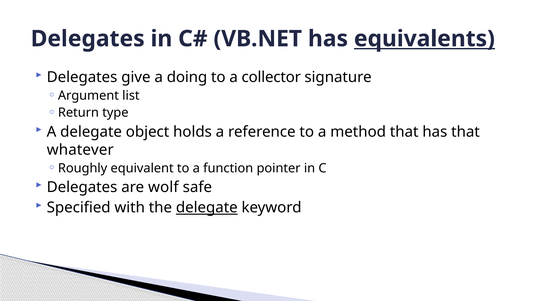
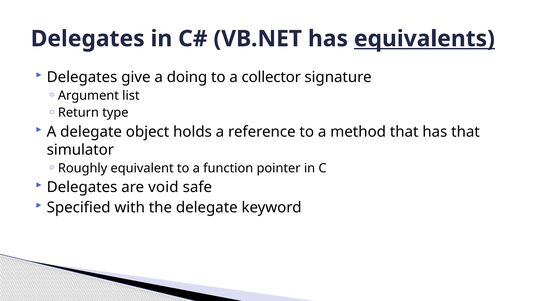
whatever: whatever -> simulator (80, 150)
wolf: wolf -> void (163, 187)
delegate underline: present -> none (207, 208)
